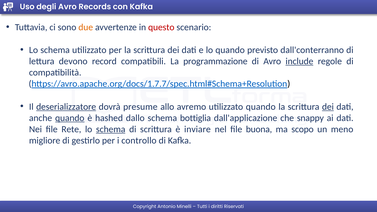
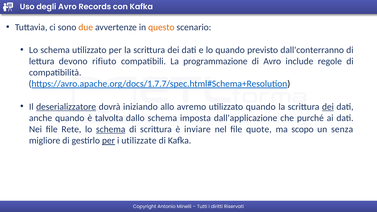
questo colour: red -> orange (161, 27)
record: record -> rifiuto (104, 61)
include underline: present -> none (299, 61)
presume: presume -> iniziando (140, 107)
quando underline: present -> none (70, 118)
hashed: hashed -> talvolta (109, 118)
bottiglia: bottiglia -> imposta (195, 118)
snappy: snappy -> purché (310, 118)
buona: buona -> quote (259, 129)
meno: meno -> senza (342, 129)
per underline: none -> present (108, 141)
controllo: controllo -> utilizzate (139, 141)
